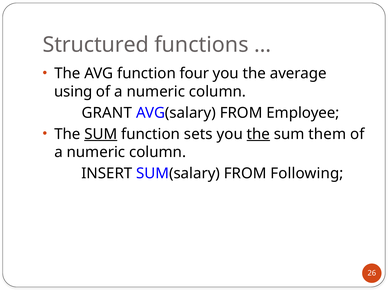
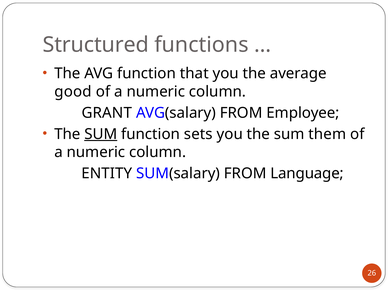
four: four -> that (194, 73)
using: using -> good (73, 92)
the underline: present -> none (258, 134)
INSERT: INSERT -> ENTITY (107, 173)
Following: Following -> Language (307, 173)
